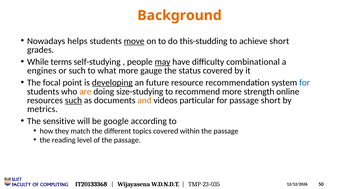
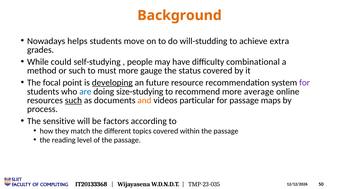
move underline: present -> none (134, 41)
this-studding: this-studding -> will-studding (204, 41)
achieve short: short -> extra (279, 41)
terms: terms -> could (61, 62)
may underline: present -> none (163, 62)
engines: engines -> method (42, 71)
what: what -> must (107, 71)
for colour: blue -> purple (305, 83)
are colour: orange -> blue (85, 92)
strength: strength -> average (259, 92)
passage short: short -> maps (271, 101)
metrics: metrics -> process (42, 110)
google: google -> factors (116, 122)
